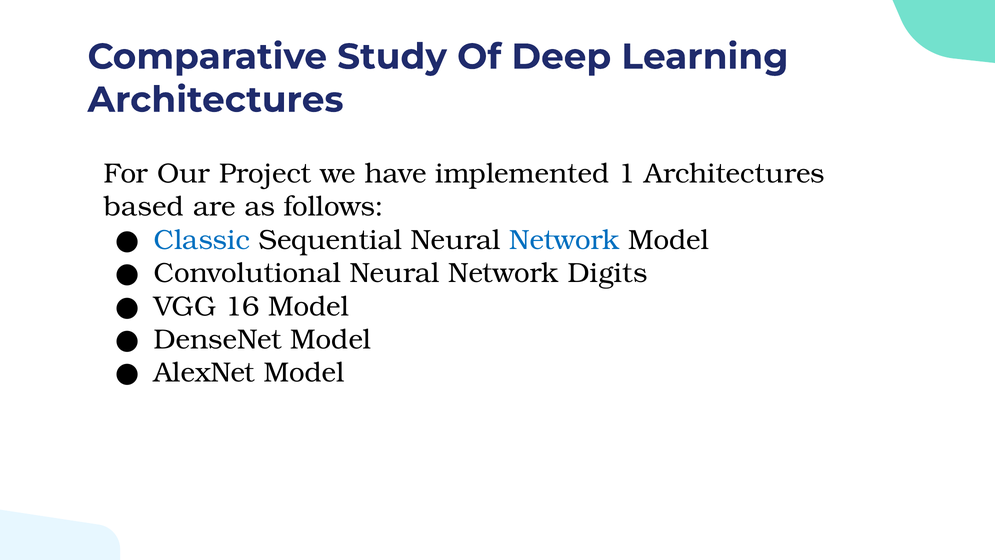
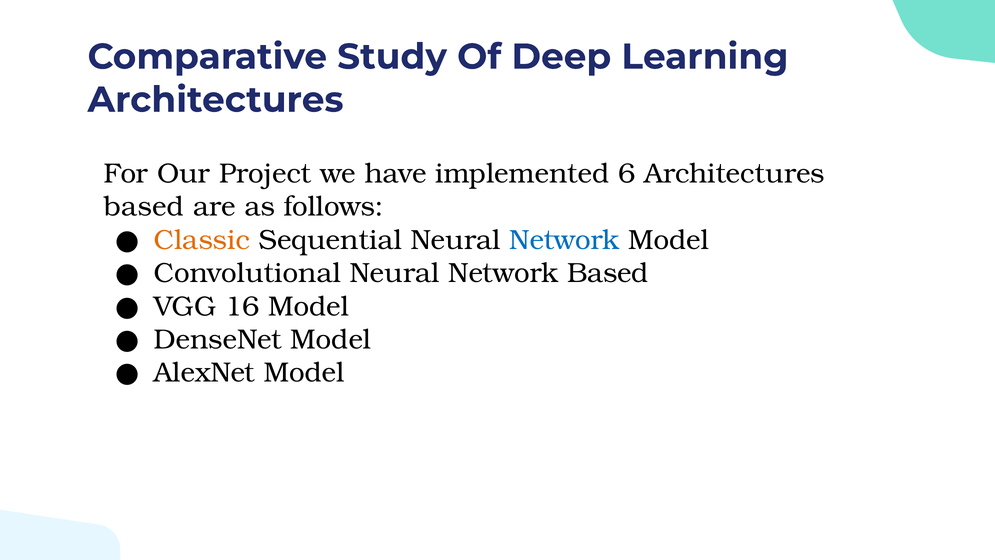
1: 1 -> 6 (627, 173)
Classic colour: blue -> orange (202, 240)
Network Digits: Digits -> Based (608, 273)
